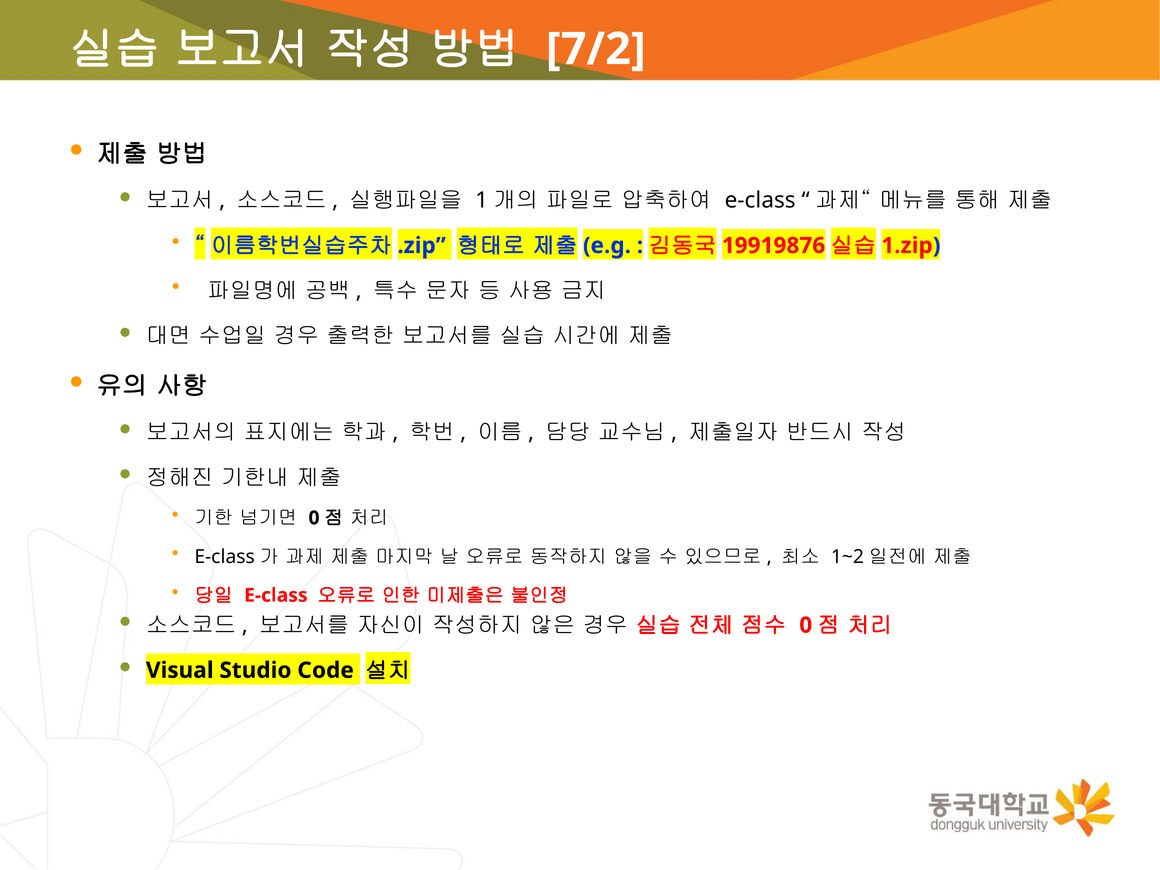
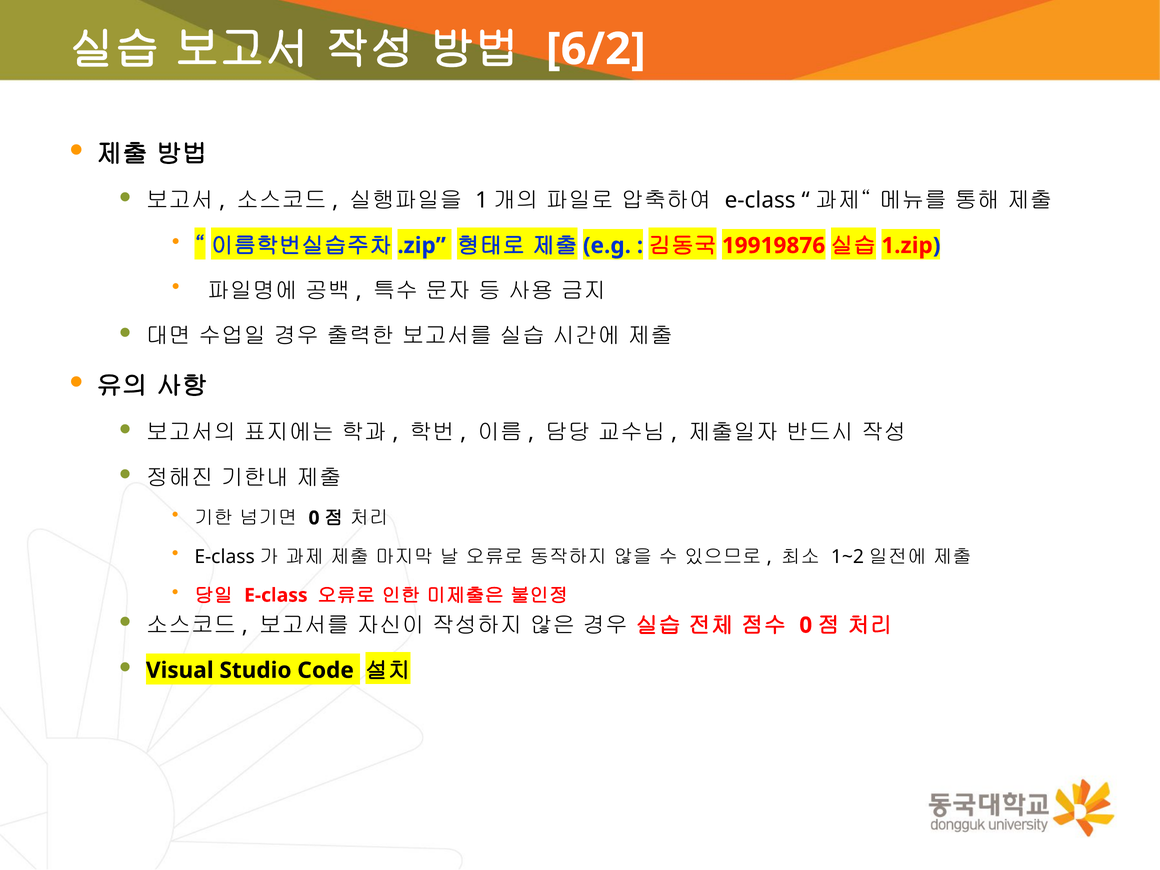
7/2: 7/2 -> 6/2 (596, 49)
